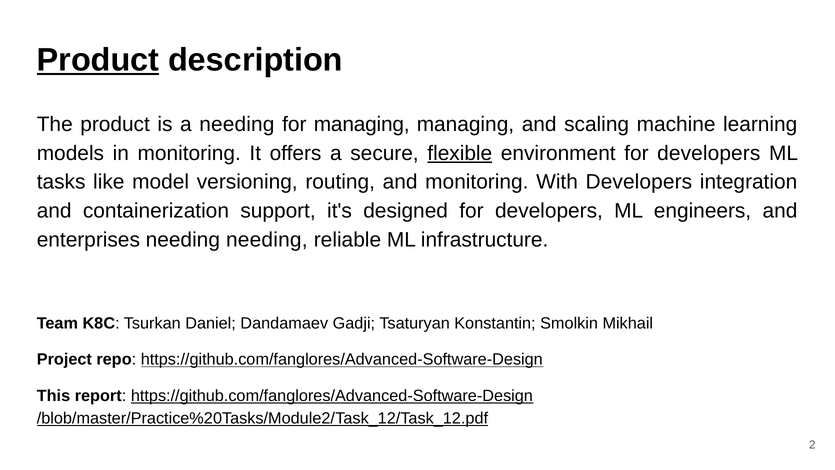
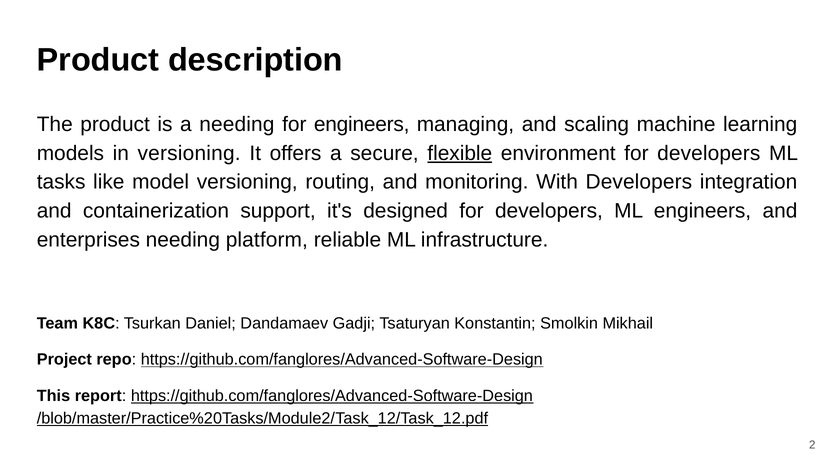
Product underline: present -> none (98, 60)
for managing: managing -> engineers (362, 124)
in monitoring: monitoring -> versioning (189, 153)
needing needing: needing -> platform (267, 240)
